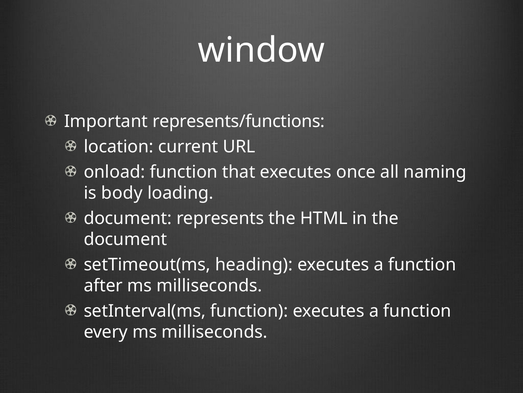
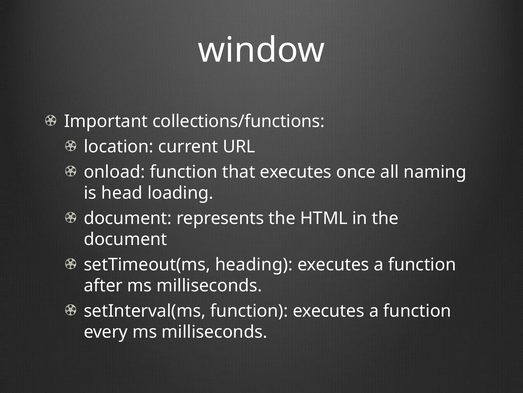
represents/functions: represents/functions -> collections/functions (239, 121)
body: body -> head (122, 193)
